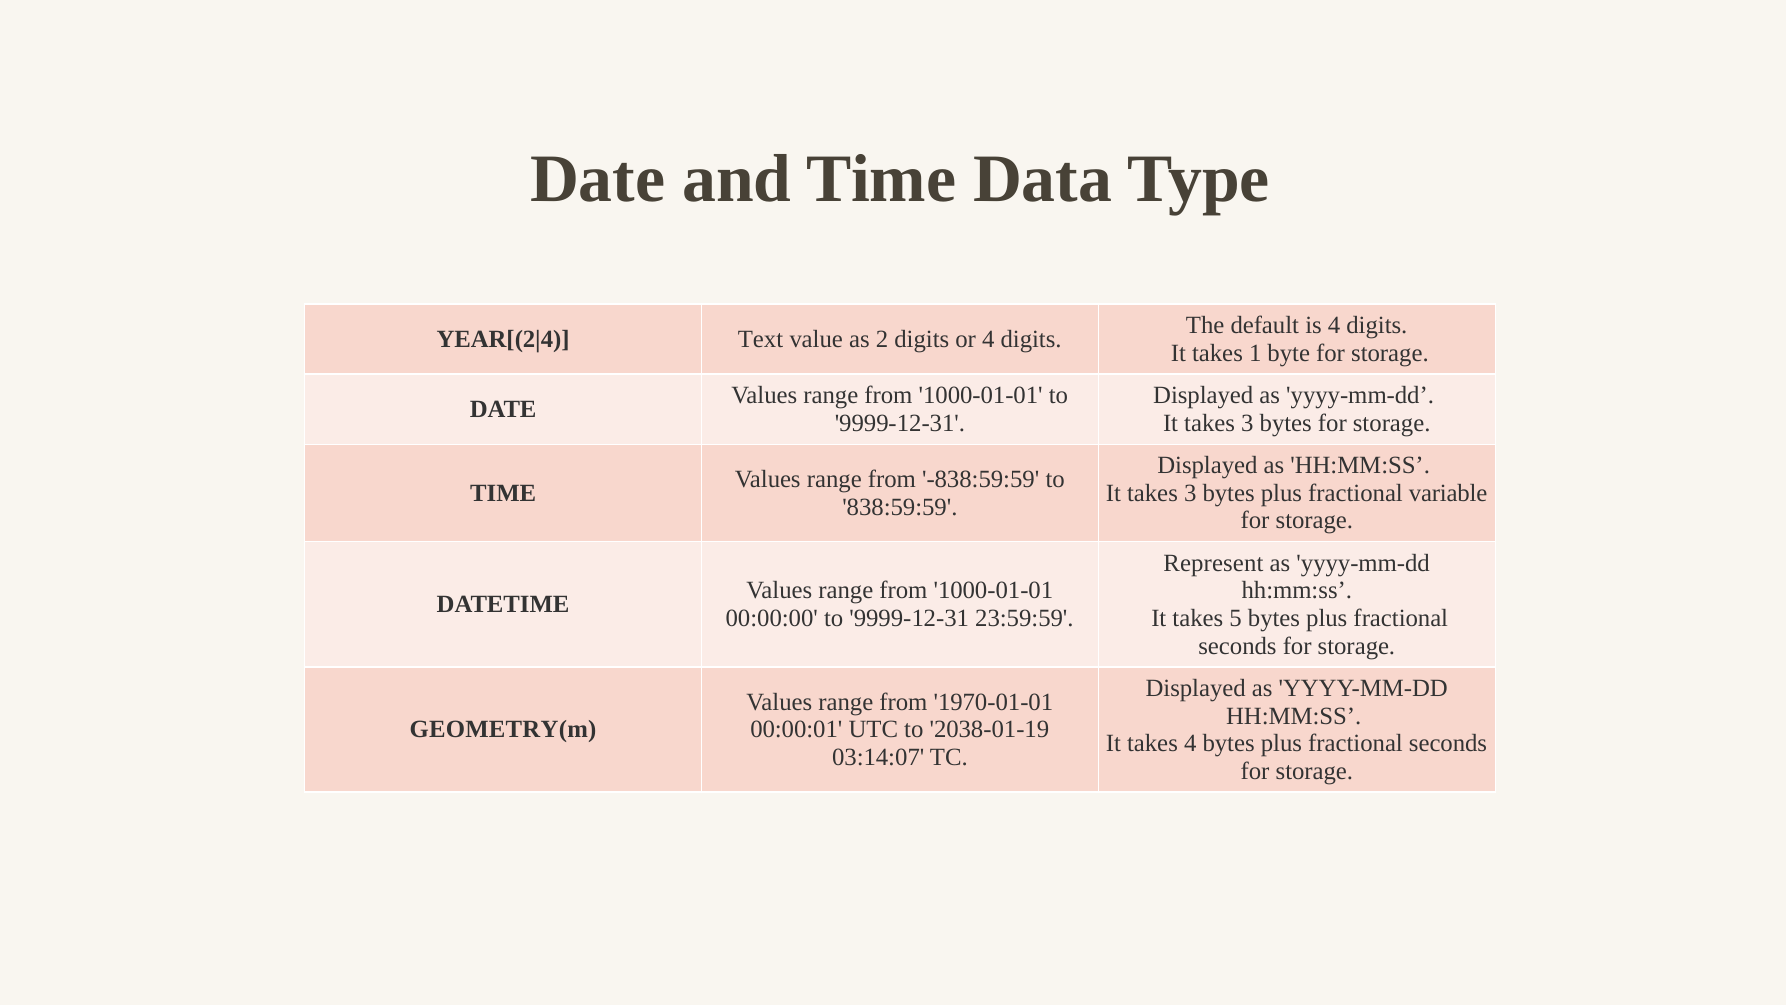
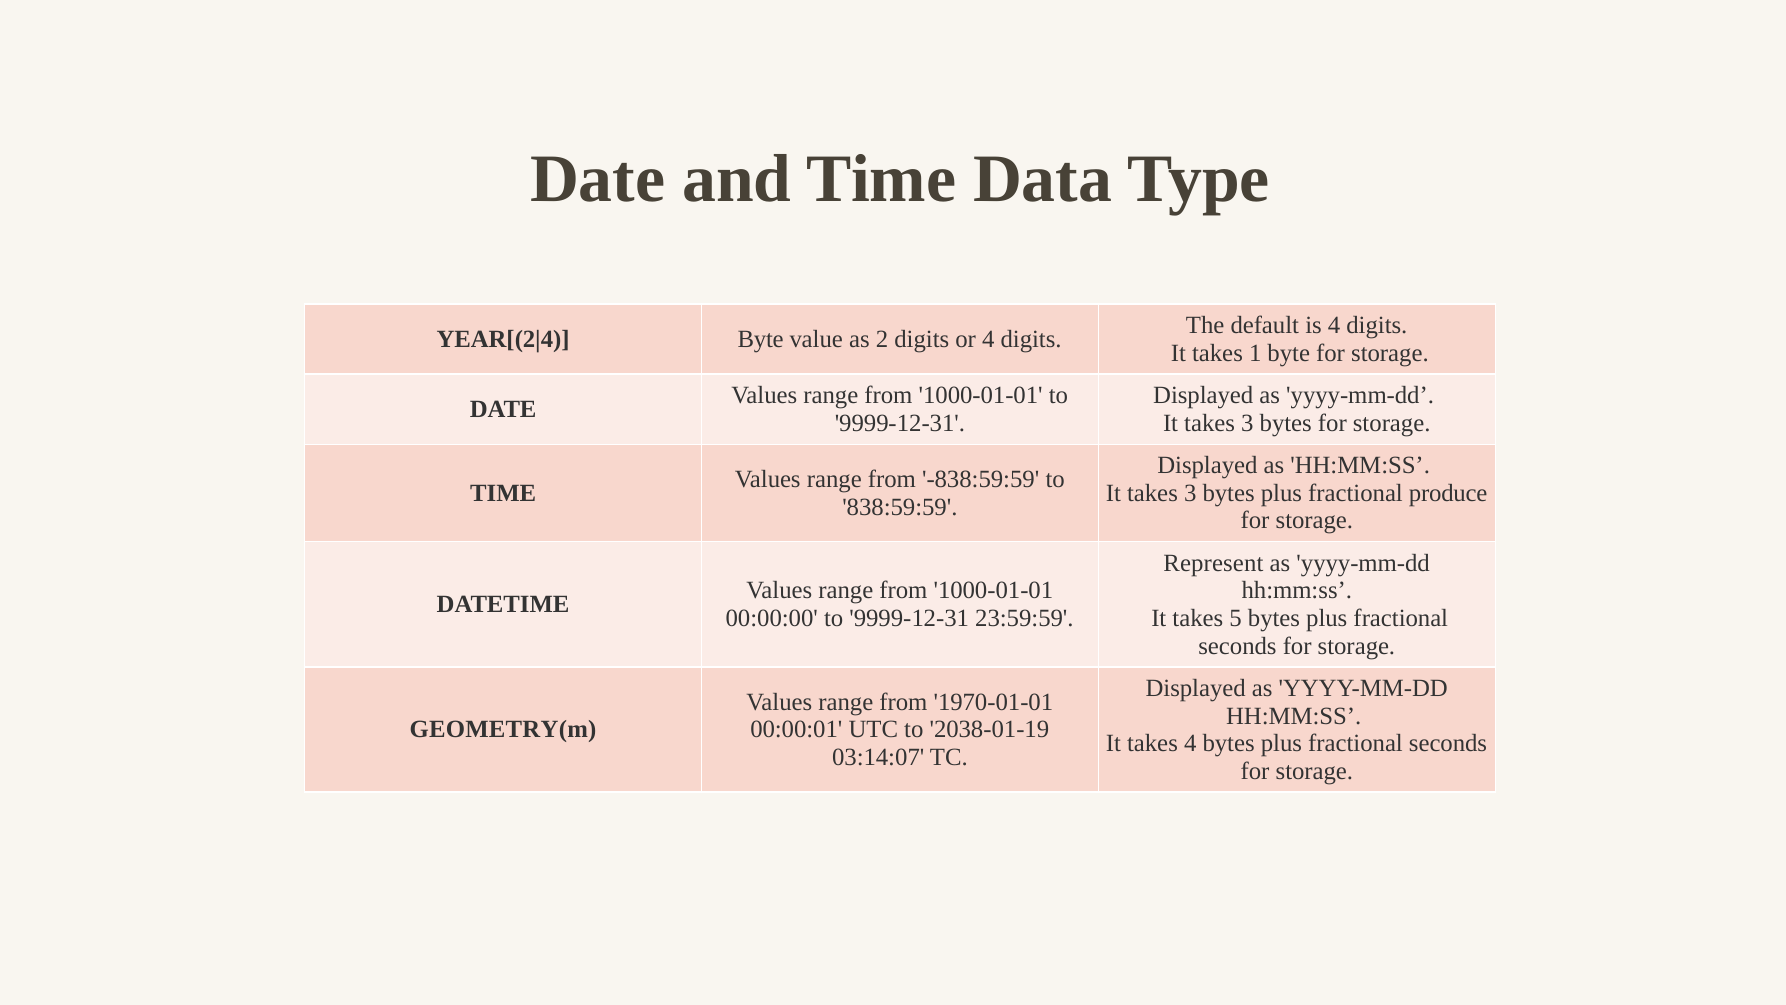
Text: Text -> Byte (761, 339)
variable: variable -> produce (1448, 493)
